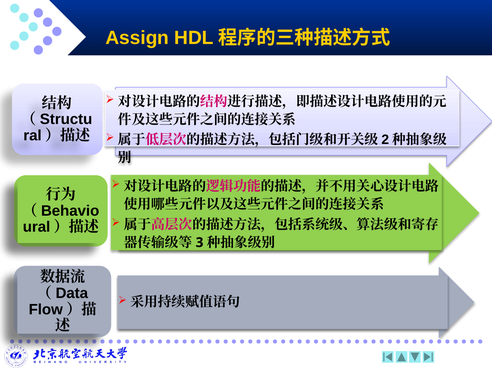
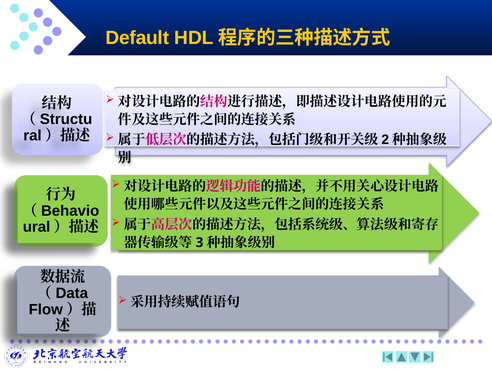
Assign: Assign -> Default (137, 38)
